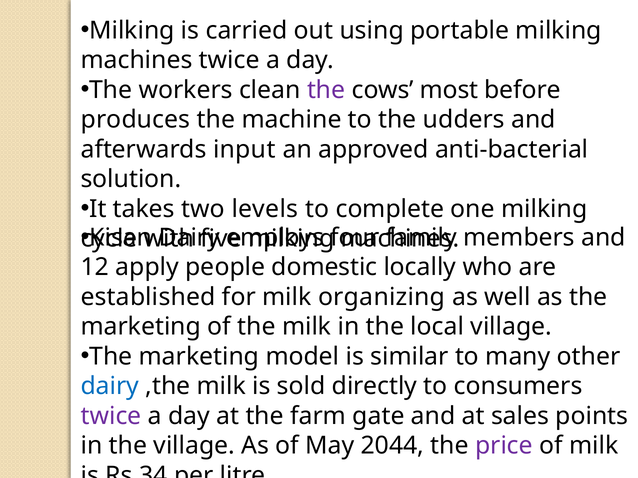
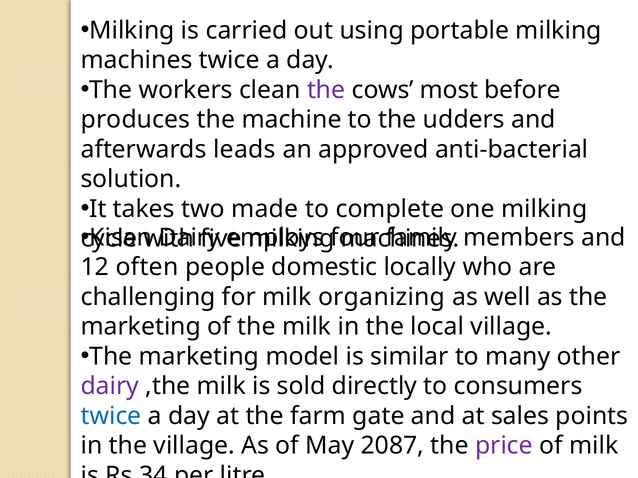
input: input -> leads (244, 150)
levels: levels -> made (265, 209)
apply: apply -> often (147, 268)
established: established -> challenging (148, 297)
dairy colour: blue -> purple (110, 387)
twice colour: purple -> blue (111, 416)
2044: 2044 -> 2087 (392, 446)
